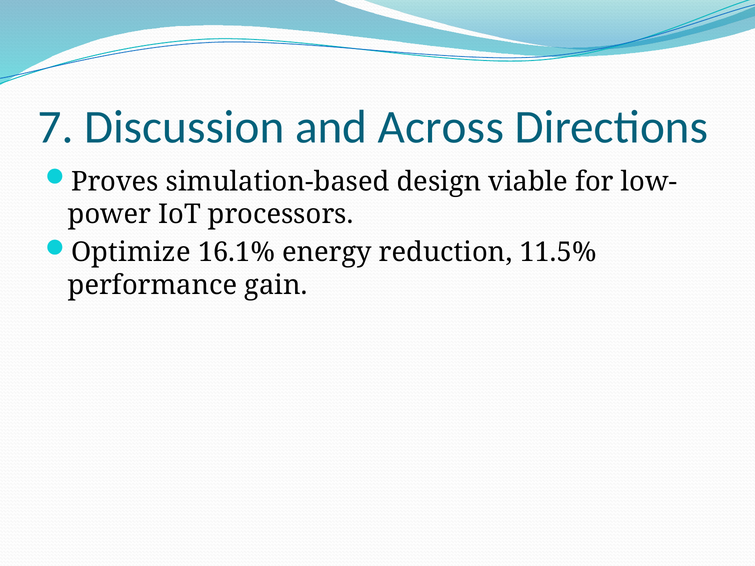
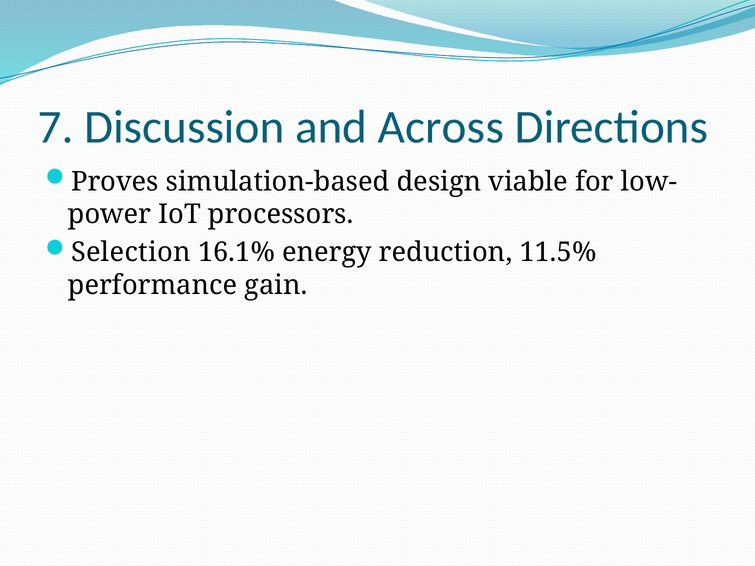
Optimize: Optimize -> Selection (131, 253)
